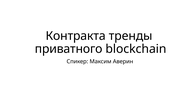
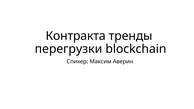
приватного: приватного -> перегрузки (69, 49)
